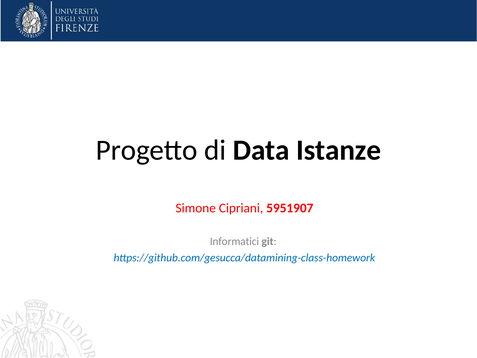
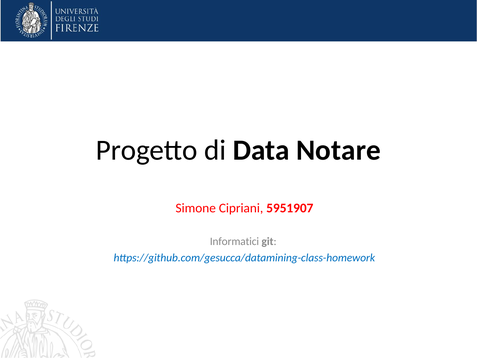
Istanze: Istanze -> Notare (338, 150)
